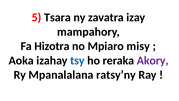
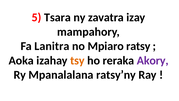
Hizotra: Hizotra -> Lanitra (52, 46)
misy: misy -> ratsy (138, 46)
tsy colour: blue -> orange (77, 60)
